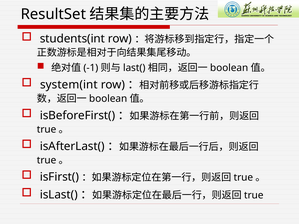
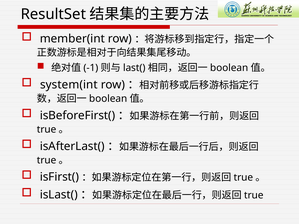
students(int: students(int -> member(int (72, 39)
